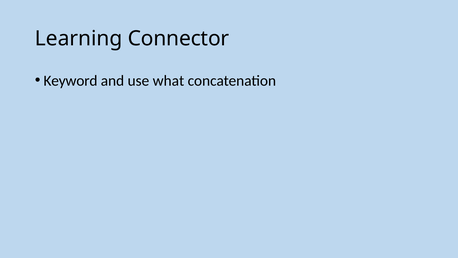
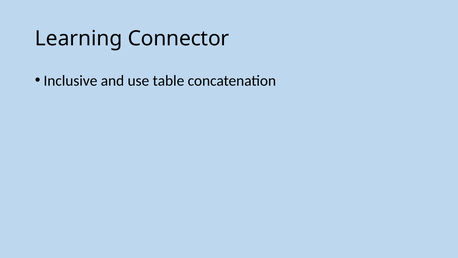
Keyword: Keyword -> Inclusive (70, 81)
what: what -> table (168, 81)
